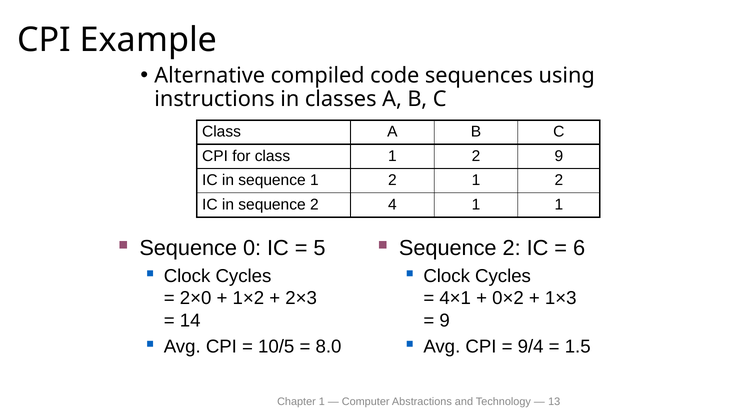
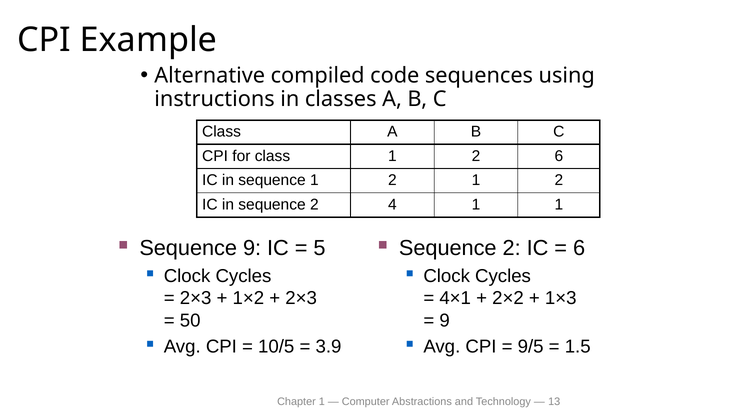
2 9: 9 -> 6 (559, 156)
Sequence 0: 0 -> 9 (252, 248)
2×0: 2×0 -> 2×3 (196, 298)
0×2: 0×2 -> 2×2 (508, 298)
14: 14 -> 50 (190, 321)
8.0: 8.0 -> 3.9 (328, 347)
9/4: 9/4 -> 9/5 (531, 347)
